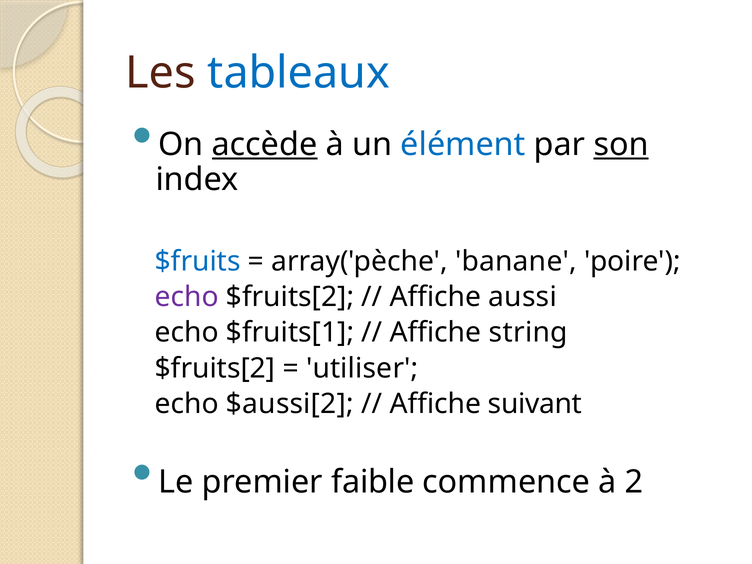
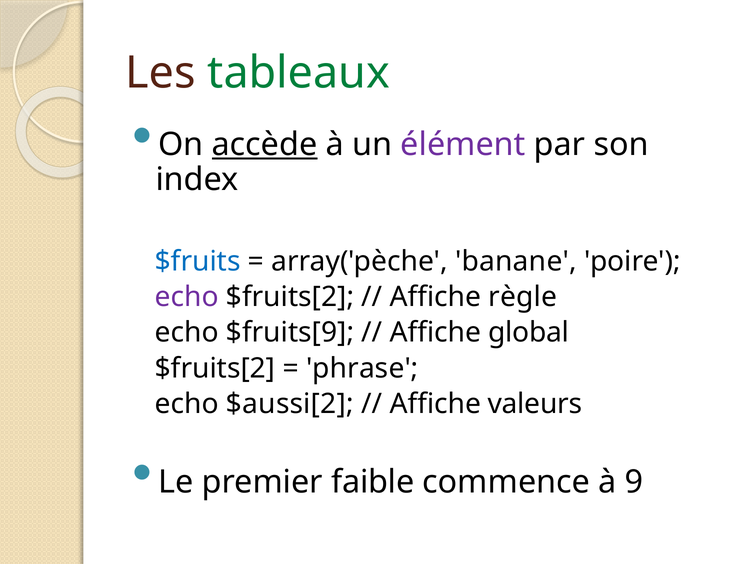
tableaux colour: blue -> green (299, 73)
élément colour: blue -> purple (463, 144)
son underline: present -> none (621, 144)
aussi: aussi -> règle (523, 297)
$fruits[1: $fruits[1 -> $fruits[9 (290, 333)
string: string -> global (529, 333)
utiliser: utiliser -> phrase (362, 368)
suivant: suivant -> valeurs (535, 404)
2: 2 -> 9 (634, 482)
